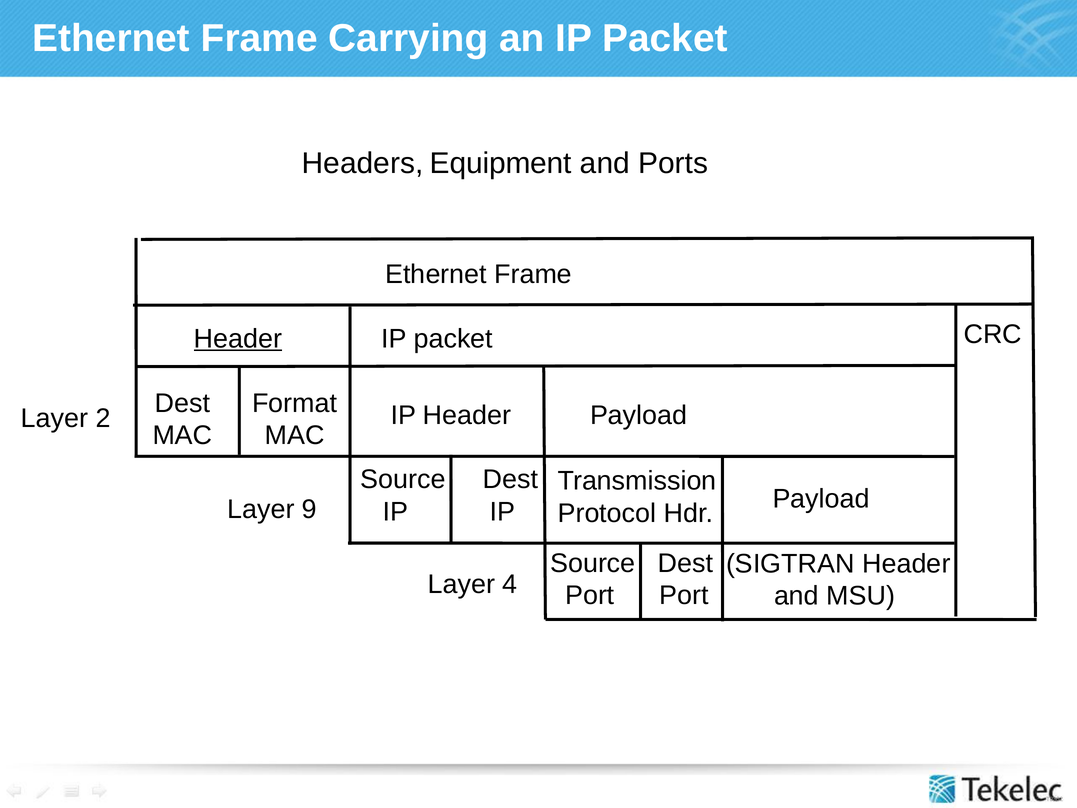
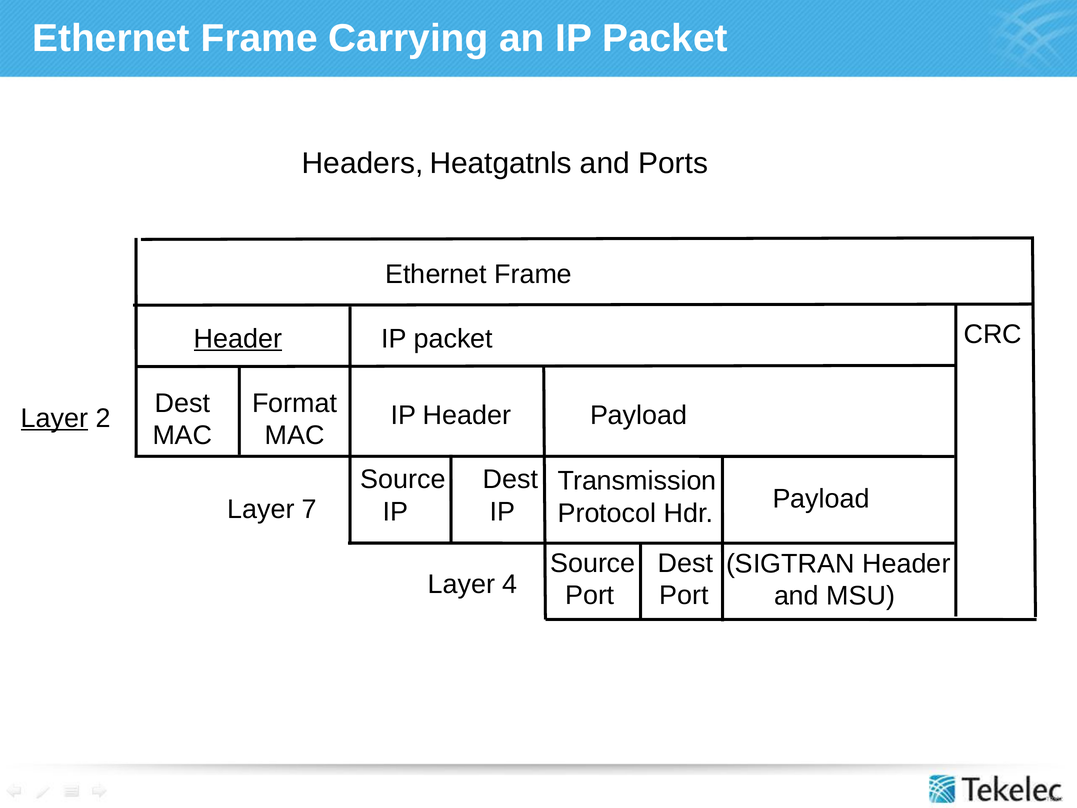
Equipment: Equipment -> Heatgatnls (501, 163)
Layer underline: none -> present (55, 418)
9: 9 -> 7 (309, 509)
